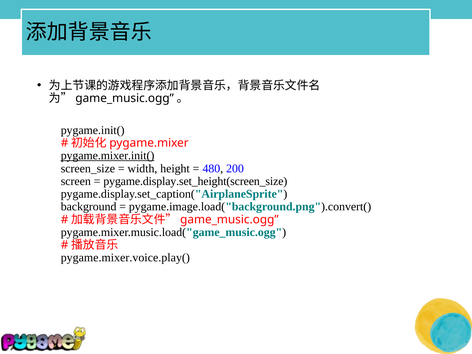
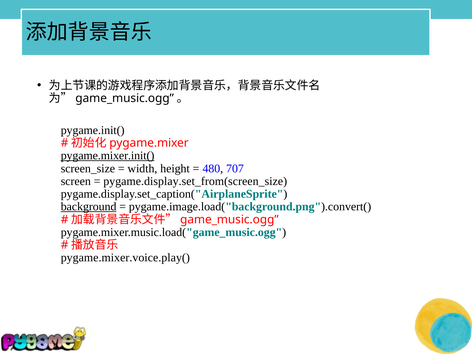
200: 200 -> 707 (235, 168)
pygame.display.set_height(screen_size: pygame.display.set_height(screen_size -> pygame.display.set_from(screen_size (195, 181)
background underline: none -> present (89, 207)
